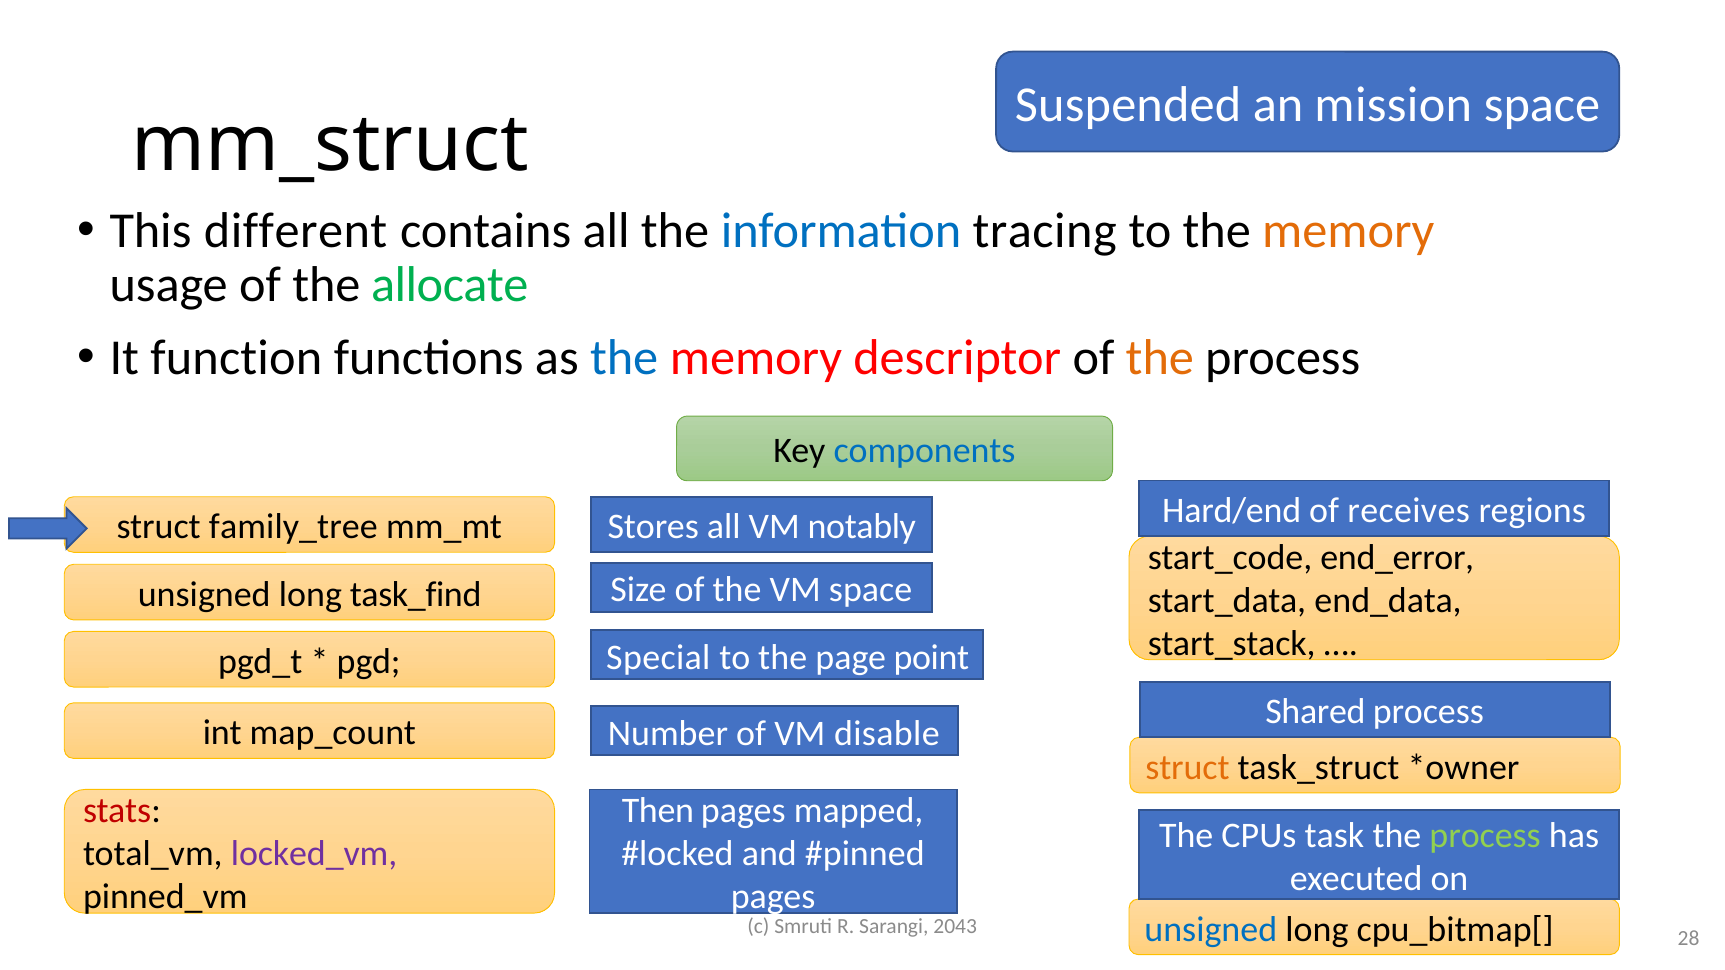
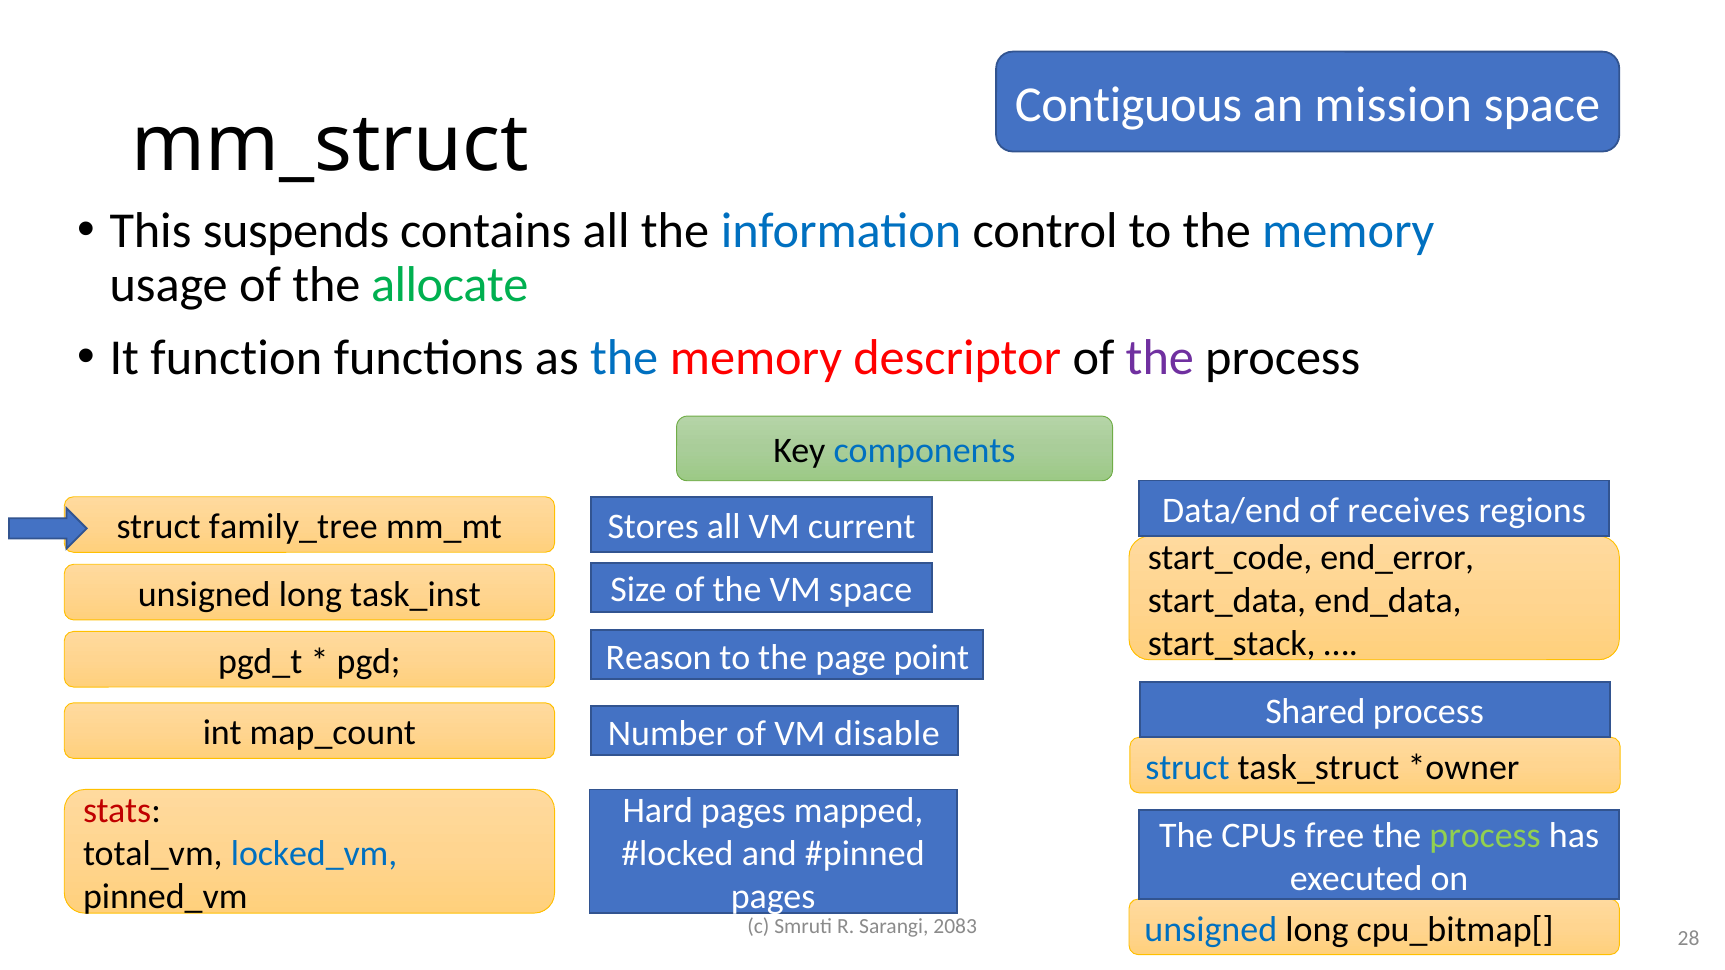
Suspended: Suspended -> Contiguous (1128, 105)
different: different -> suspends (296, 231)
tracing: tracing -> control (1045, 231)
memory colour: orange -> blue (1348, 231)
the colour: orange -> purple (1160, 358)
Hard/end: Hard/end -> Data/end (1232, 511)
notably: notably -> current (862, 527)
task_find: task_find -> task_inst (415, 595)
Special: Special -> Reason (659, 657)
struct colour: orange -> blue (1187, 768)
Then: Then -> Hard (658, 811)
task: task -> free (1334, 836)
locked_vm colour: purple -> blue (314, 854)
2043: 2043 -> 2083 (955, 926)
